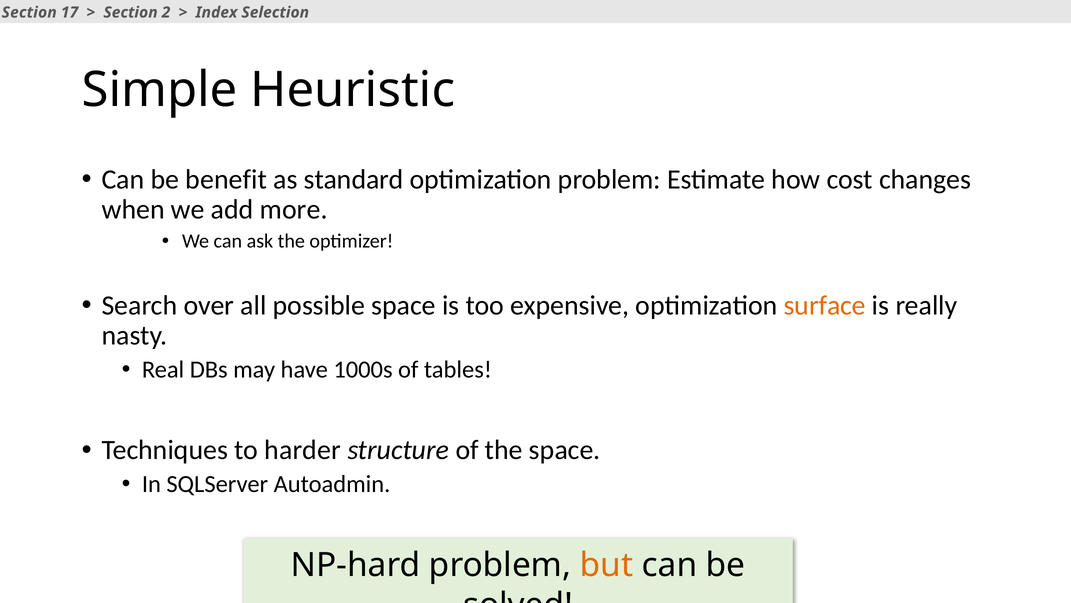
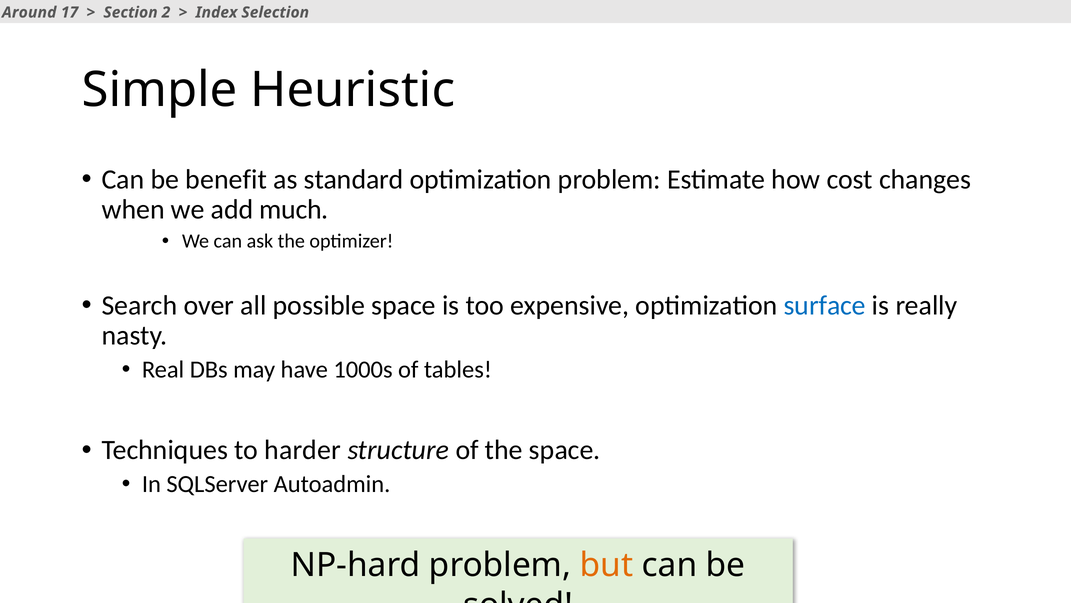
Section: Section -> Around (29, 12)
more: more -> much (294, 209)
surface colour: orange -> blue (825, 305)
